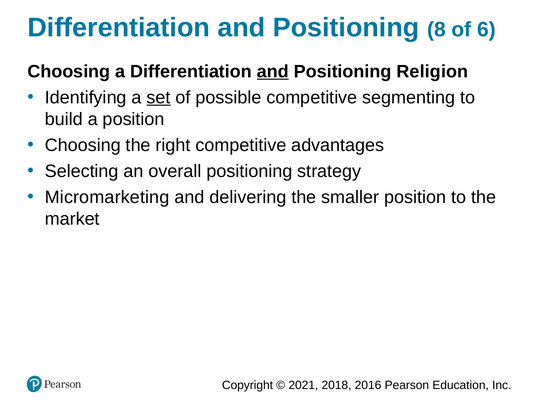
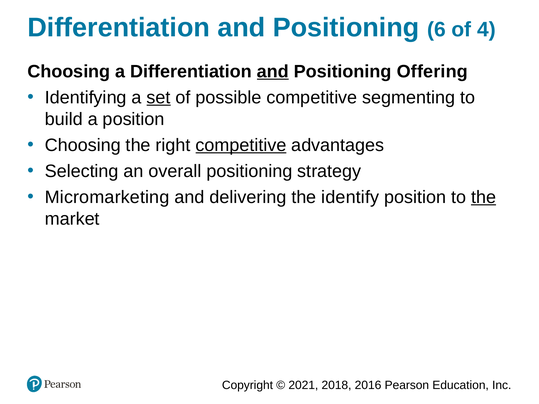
8: 8 -> 6 (436, 30)
6: 6 -> 4 (486, 30)
Religion: Religion -> Offering (432, 72)
competitive underline: none -> present (241, 145)
smaller: smaller -> identify (350, 197)
the underline: none -> present (484, 197)
